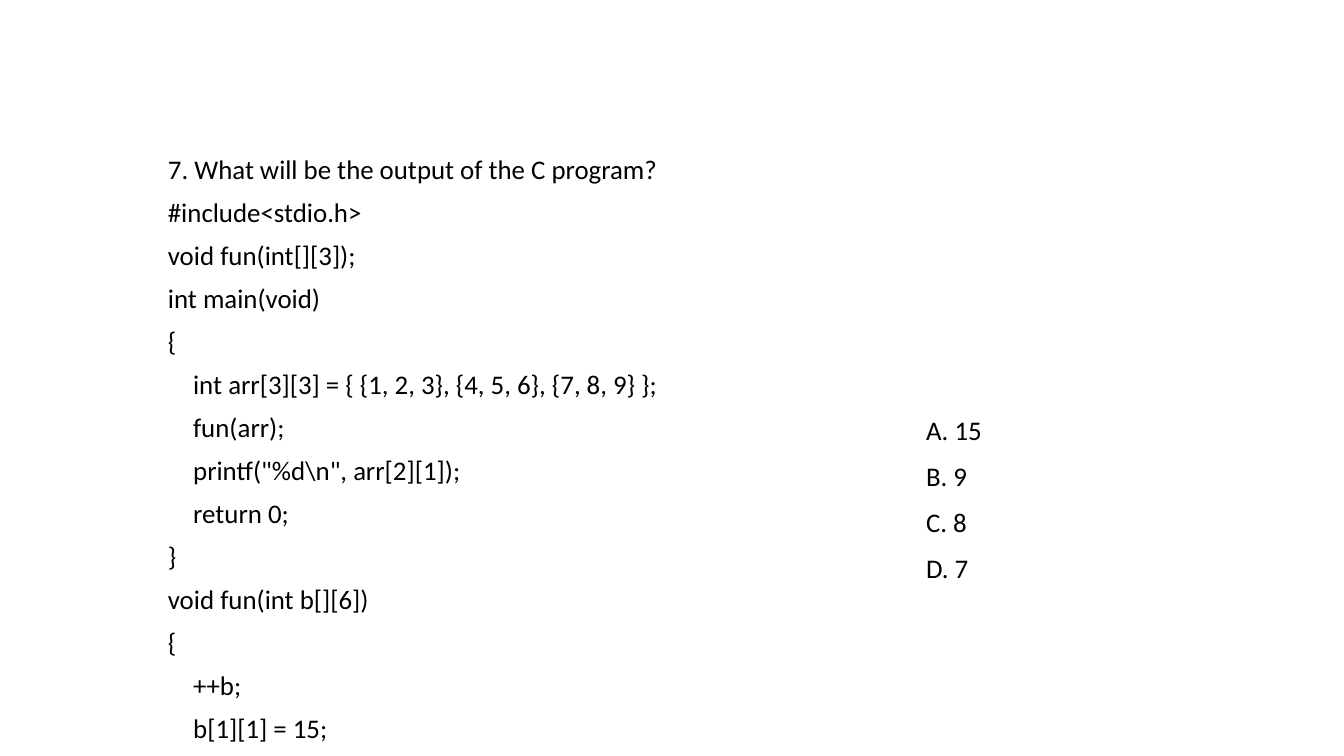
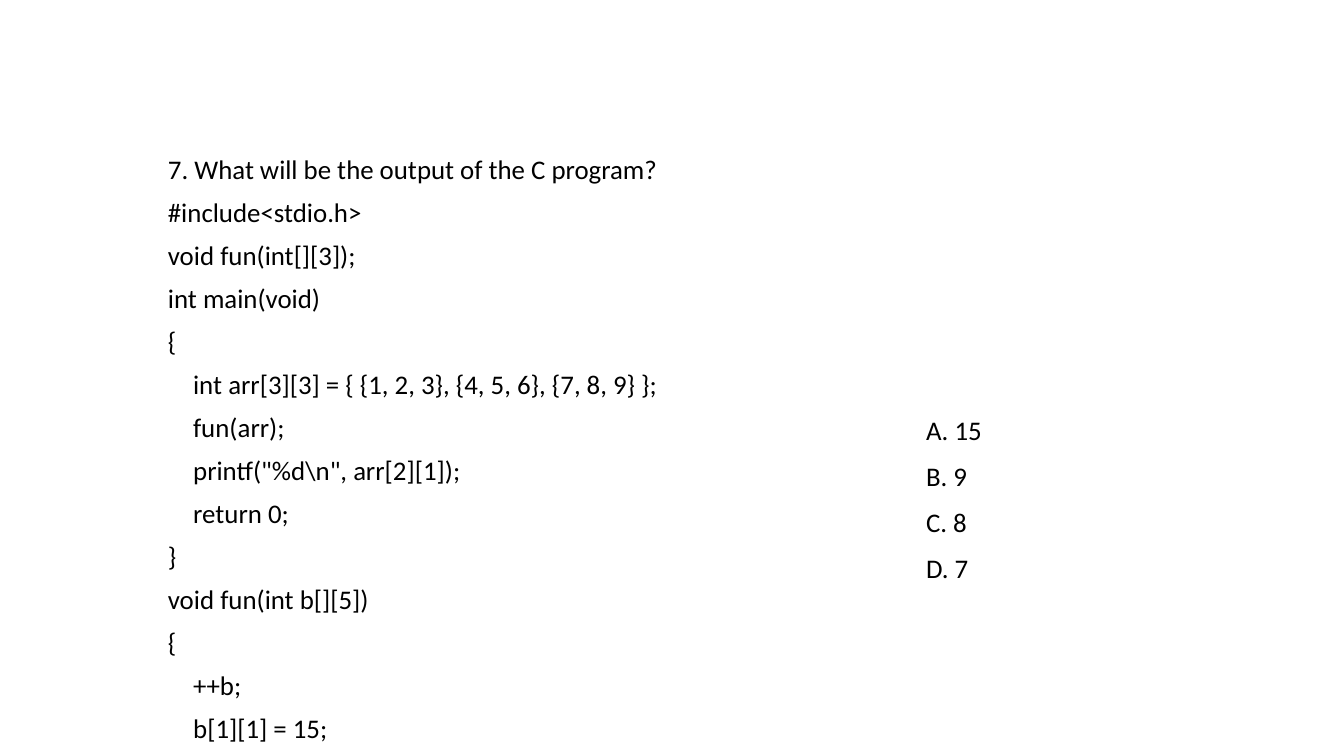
b[][6: b[][6 -> b[][5 (334, 601)
